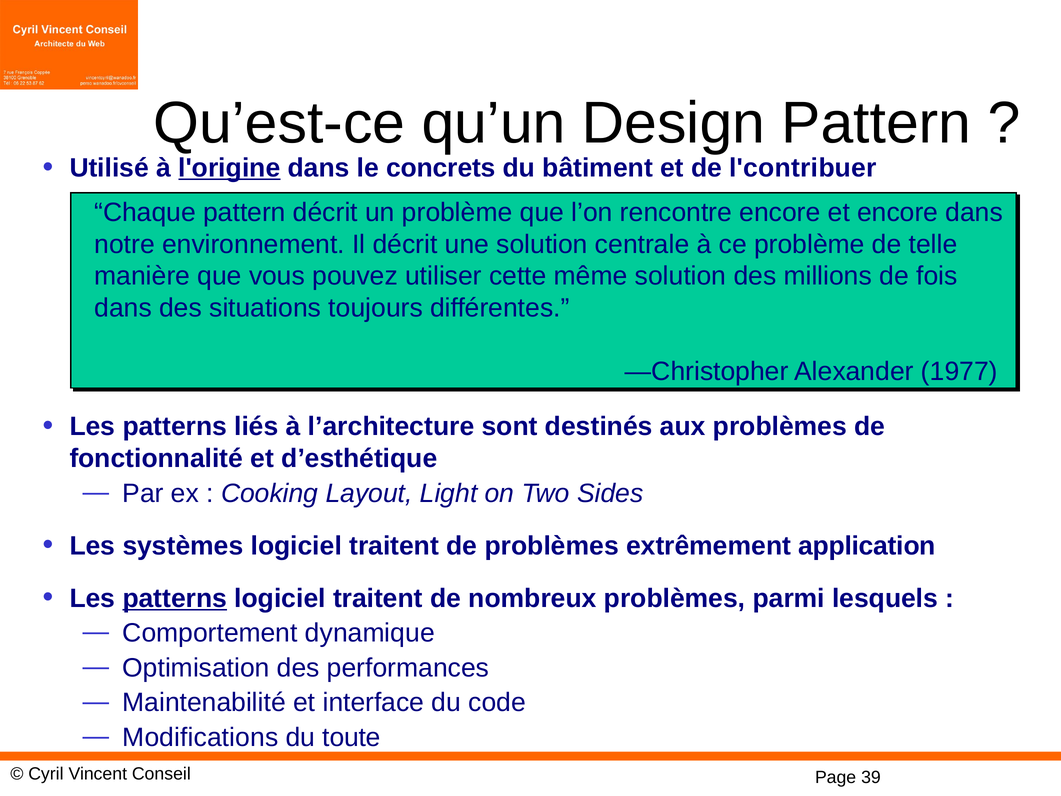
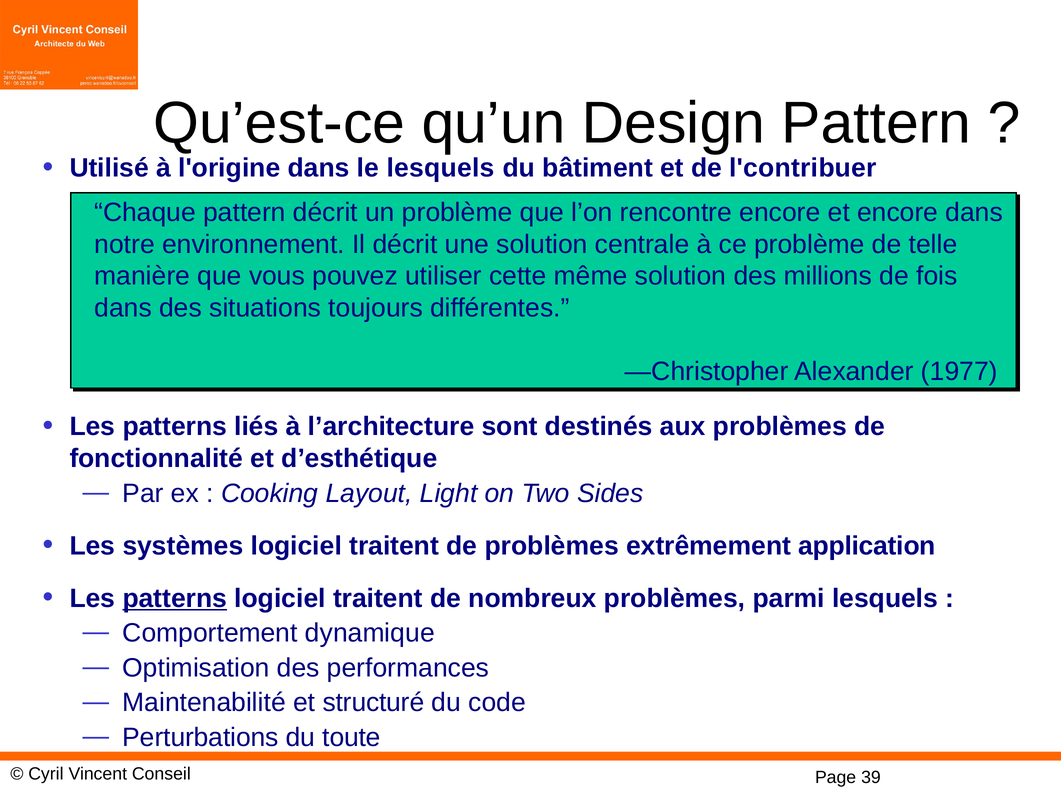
l'origine underline: present -> none (229, 168)
le concrets: concrets -> lesquels (441, 168)
interface: interface -> structuré (374, 702)
Modifications: Modifications -> Perturbations (201, 737)
